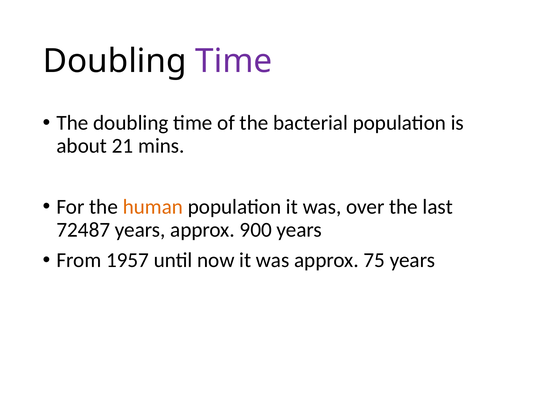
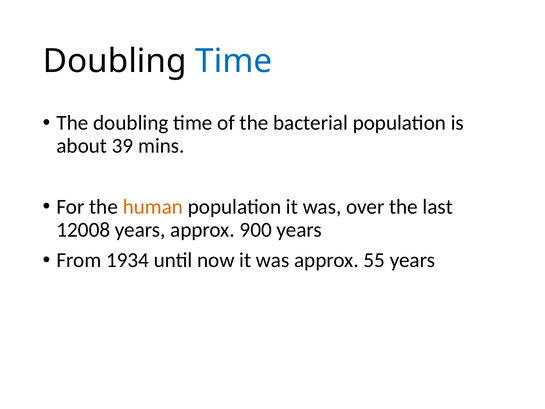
Time colour: purple -> blue (234, 61)
21: 21 -> 39 (123, 146)
72487: 72487 -> 12008 (83, 230)
1957: 1957 -> 1934 (128, 260)
75: 75 -> 55 (374, 260)
